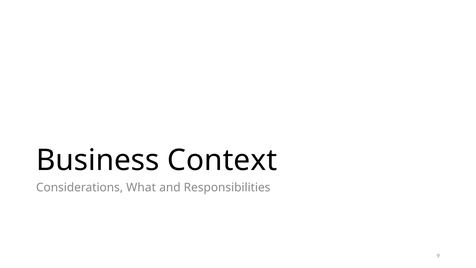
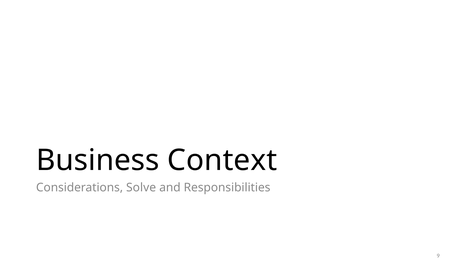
What: What -> Solve (141, 187)
